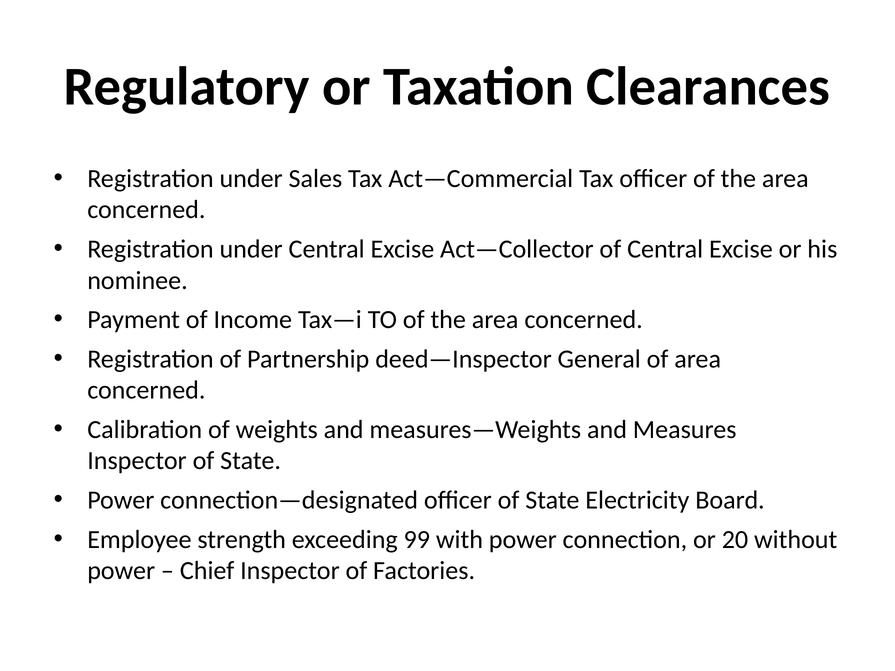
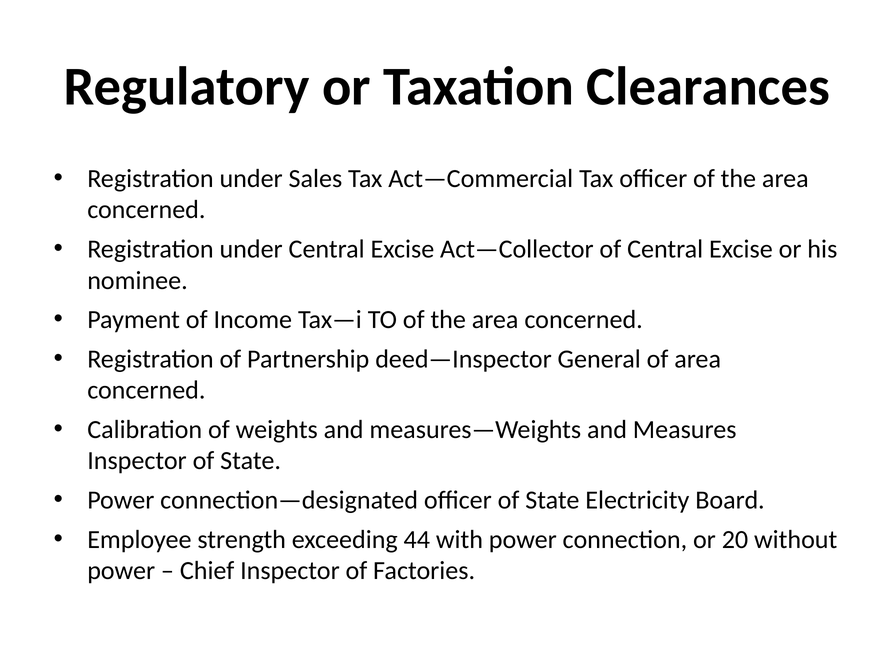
99: 99 -> 44 (417, 540)
